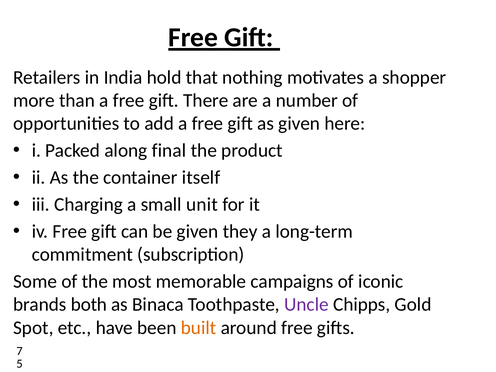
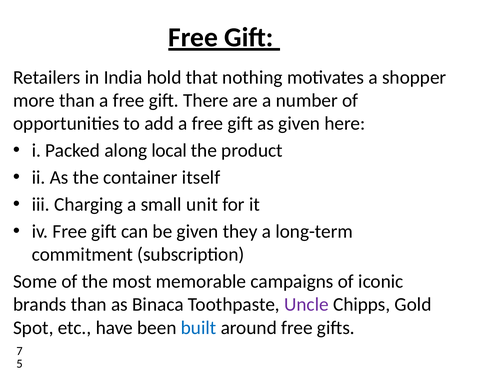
final: final -> local (169, 150)
brands both: both -> than (89, 305)
built colour: orange -> blue (199, 328)
